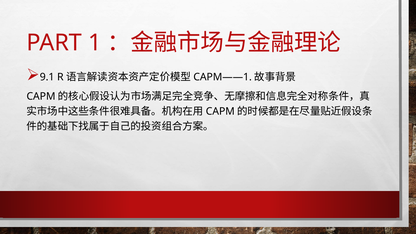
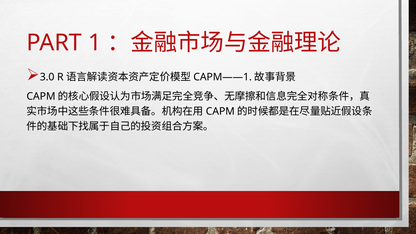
9.1: 9.1 -> 3.0 (47, 77)
